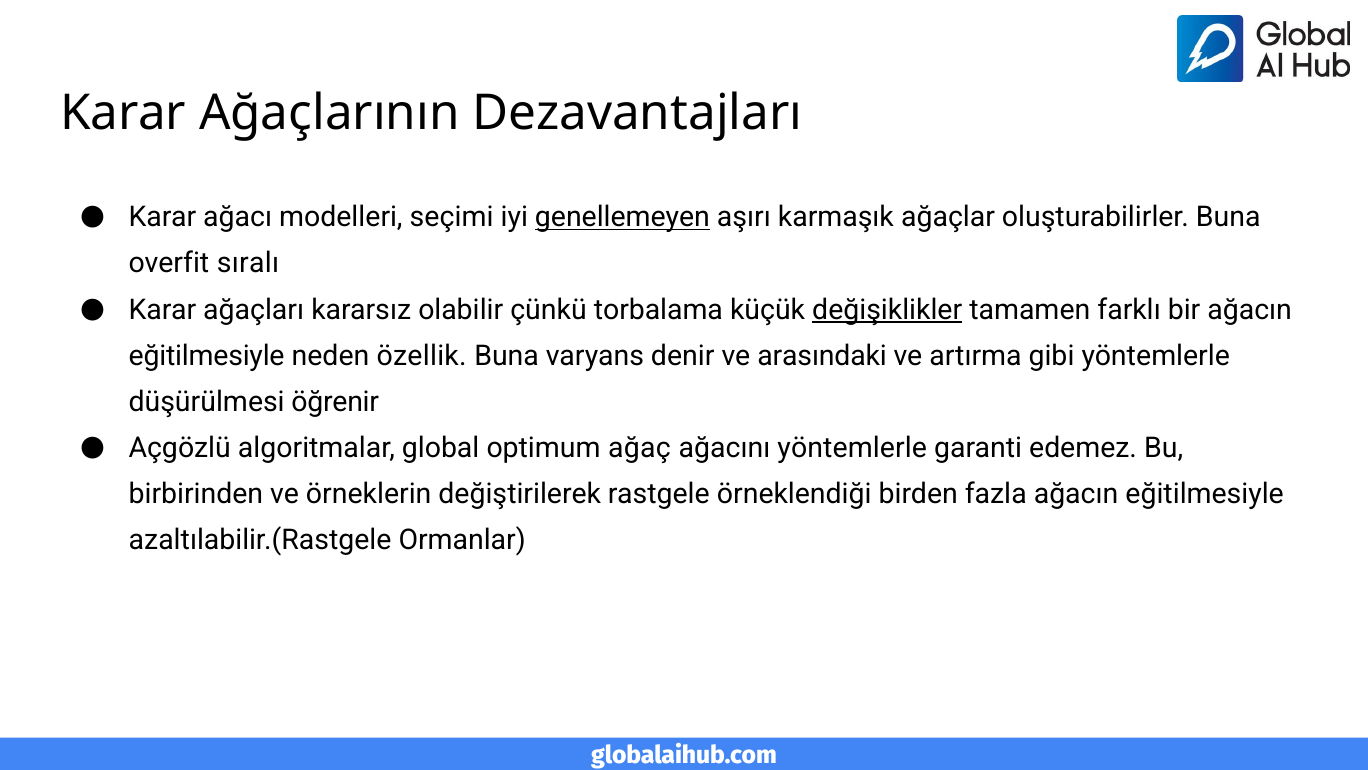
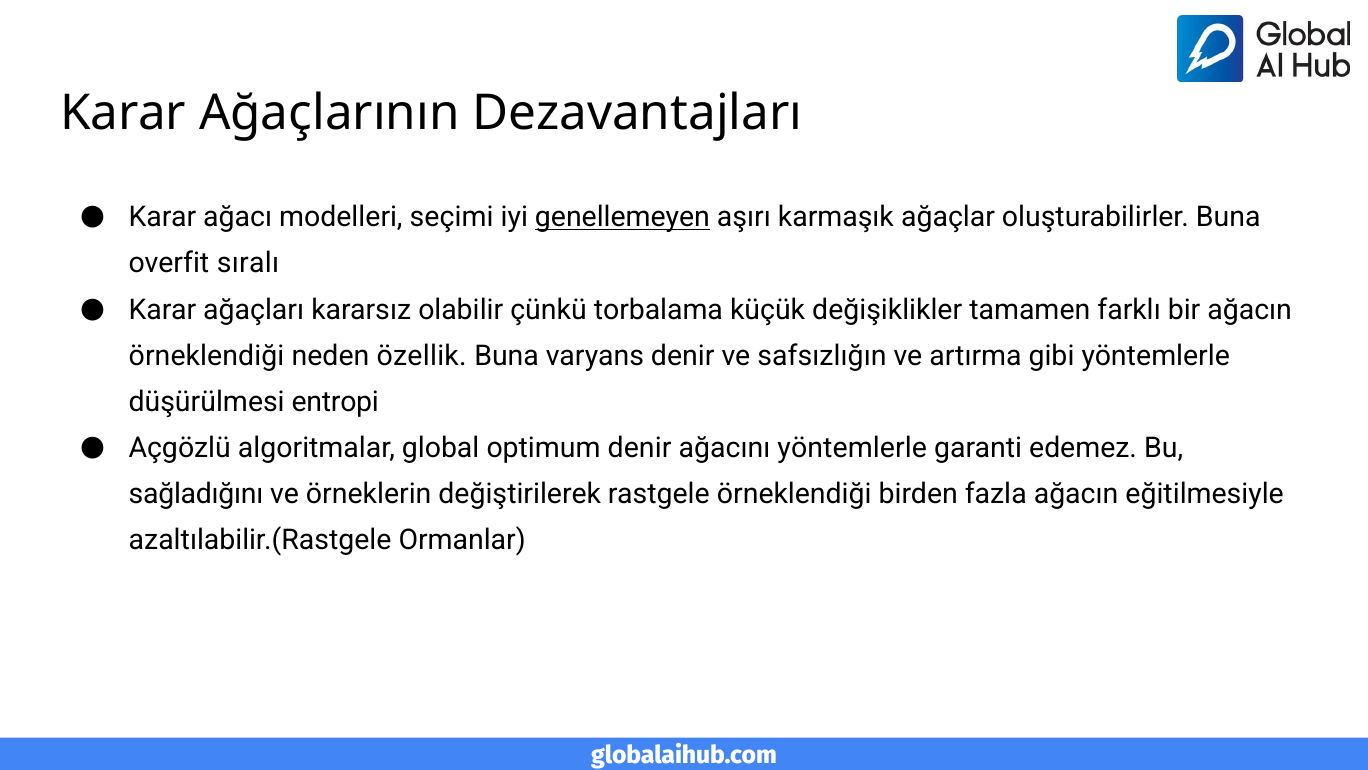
değişiklikler underline: present -> none (887, 309)
eğitilmesiyle: eğitilmesiyle -> örneklendiği (207, 356)
arasındaki: arasındaki -> safsızlığın (822, 356)
öğrenir: öğrenir -> entropi (335, 402)
optimum ağaç: ağaç -> denir (640, 448)
birbirinden: birbirinden -> sağladığını (196, 494)
